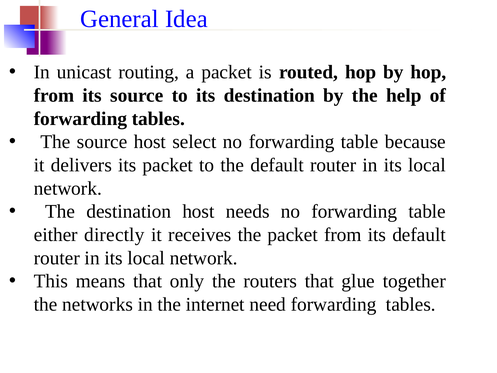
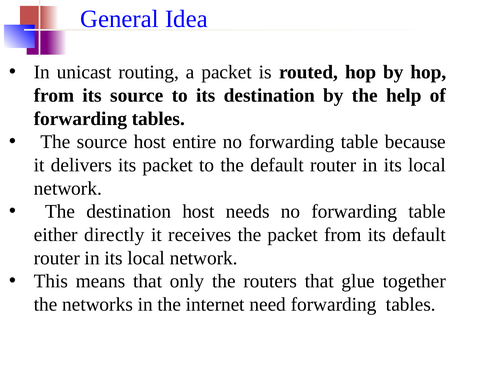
select: select -> entire (194, 142)
